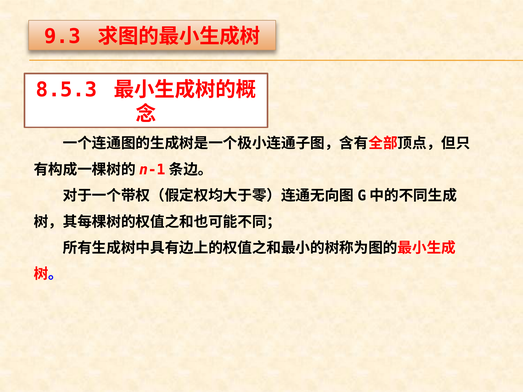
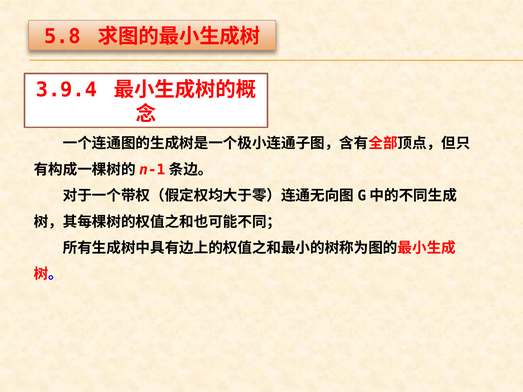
9.3: 9.3 -> 5.8 (62, 37)
8.5.3: 8.5.3 -> 3.9.4 (66, 90)
